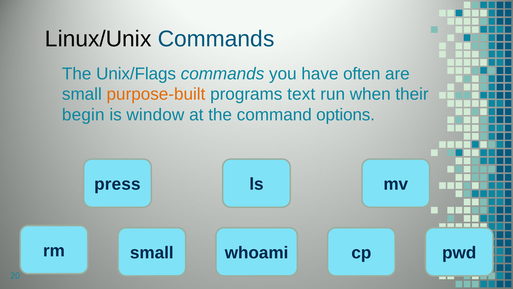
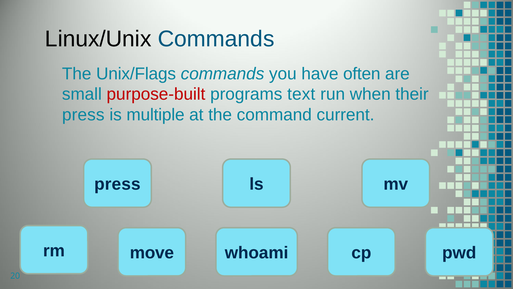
purpose-built colour: orange -> red (156, 94)
begin: begin -> press (83, 115)
window: window -> multiple (156, 115)
options: options -> current (345, 115)
rm small: small -> move (152, 253)
